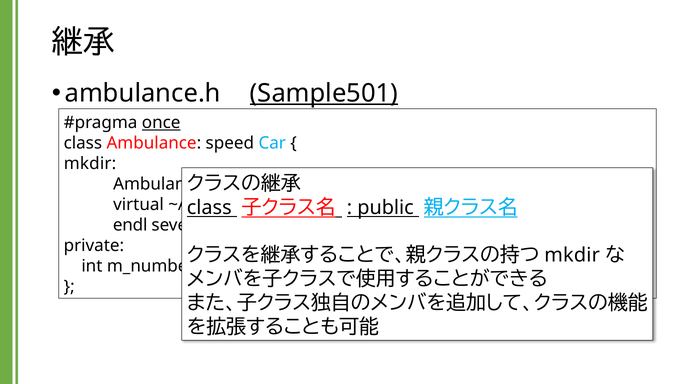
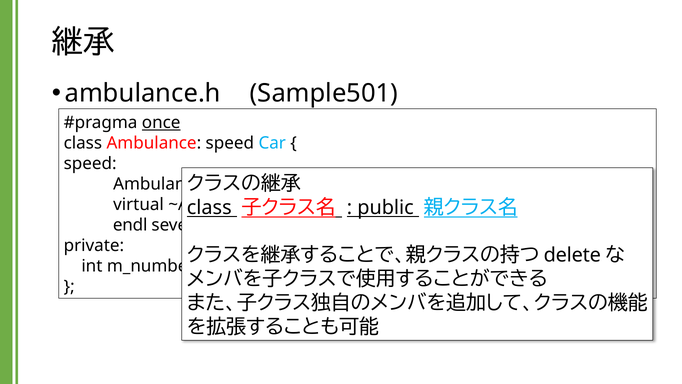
Sample501 underline: present -> none (324, 93)
mkdir: mkdir -> speed (90, 164)
mkdir: mkdir -> delete (572, 255)
